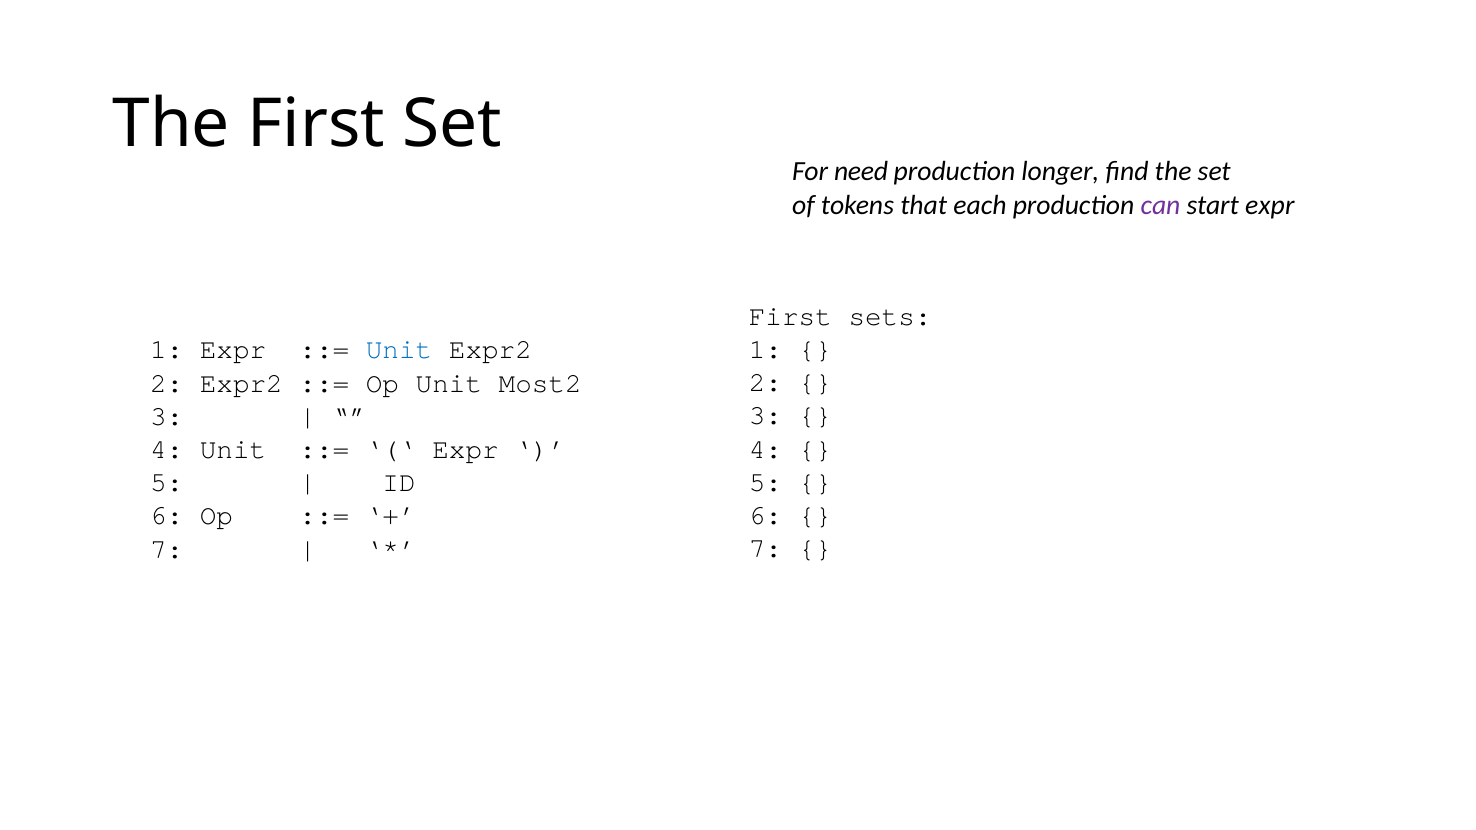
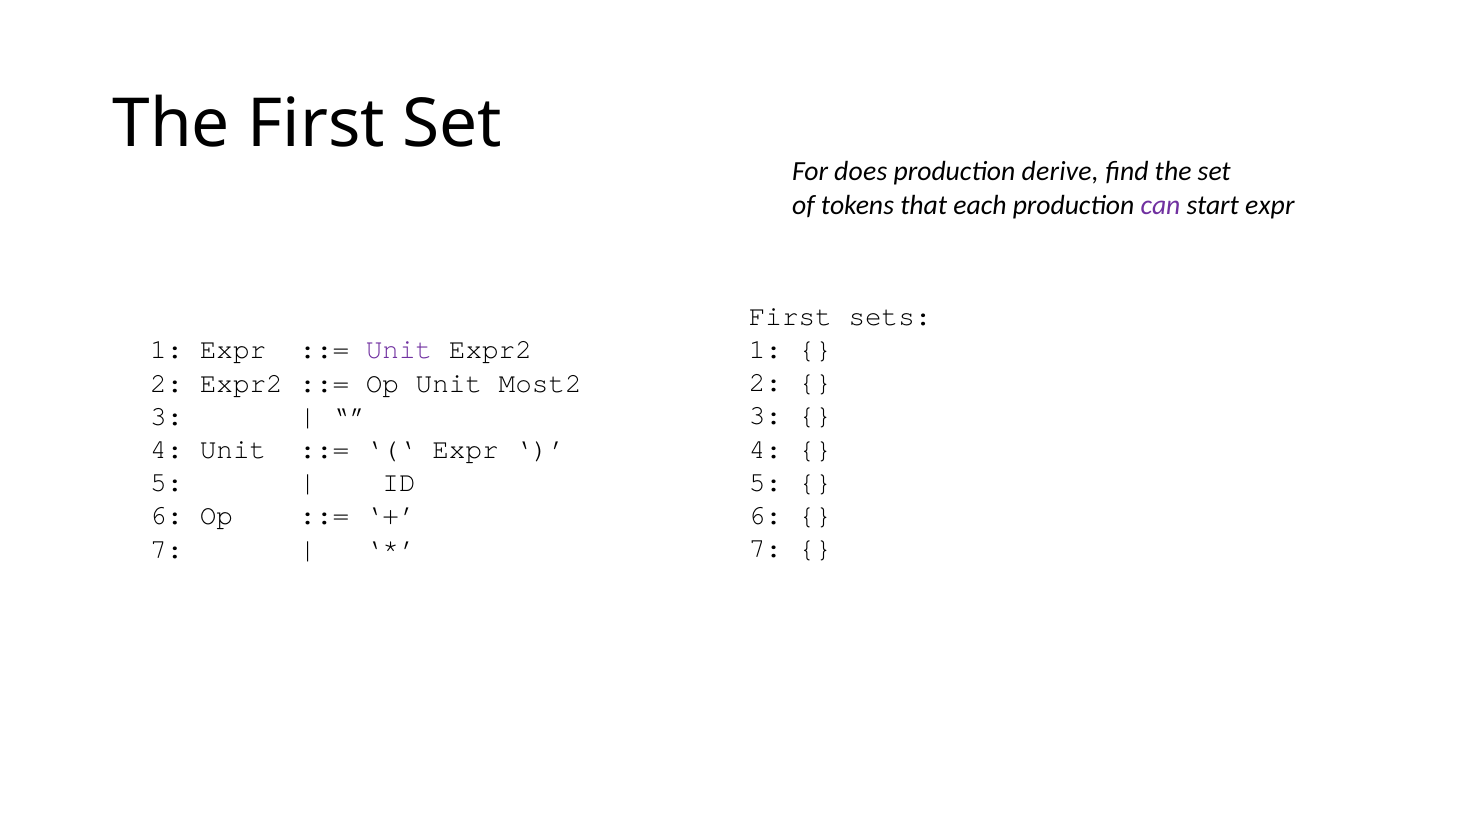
need: need -> does (861, 172)
longer: longer -> derive (1060, 172)
Unit colour: blue -> purple (399, 350)
